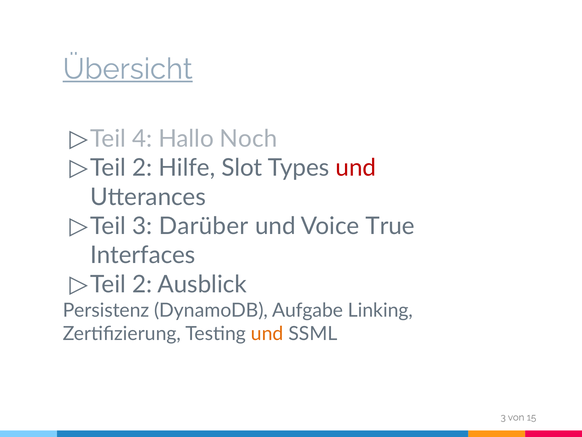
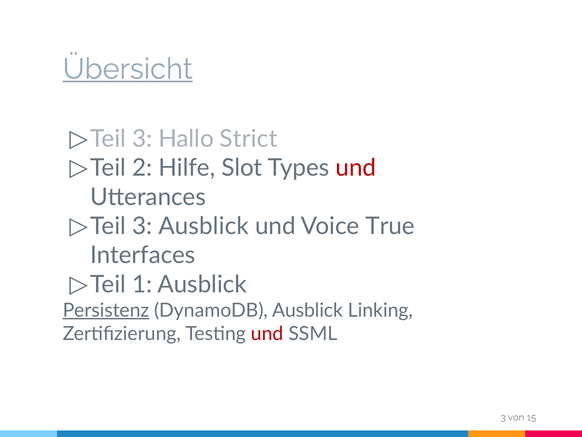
4: 4 -> 3 (142, 139)
Noch: Noch -> Strict (248, 139)
3 Darüber: Darüber -> Ausblick (204, 226)
2: 2 -> 1 (142, 284)
Persistenz underline: none -> present (106, 310)
DynamoDB Aufgabe: Aufgabe -> Ausblick (308, 310)
und colour: orange -> red (267, 333)
